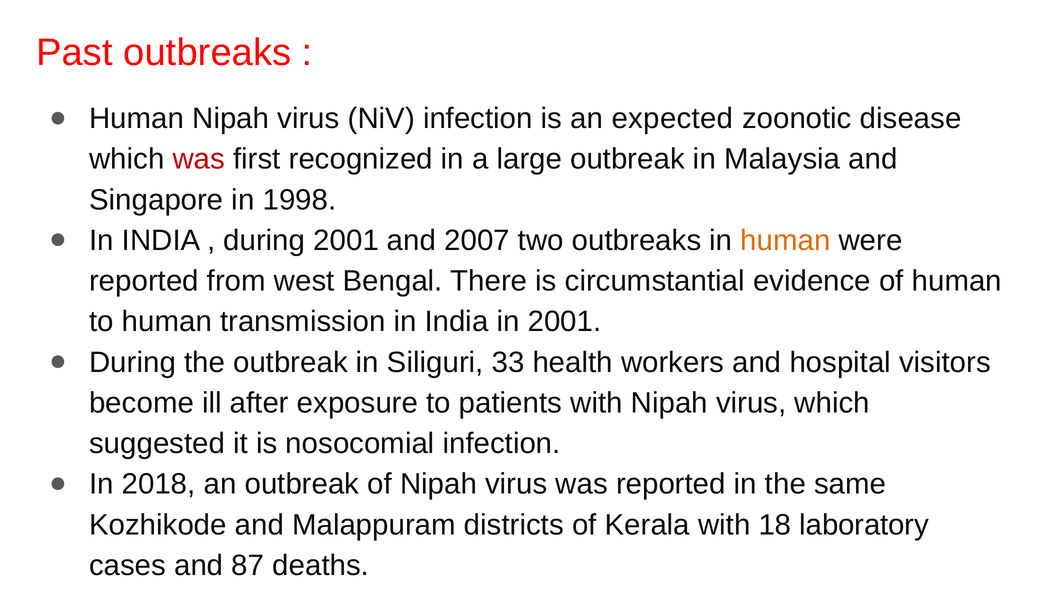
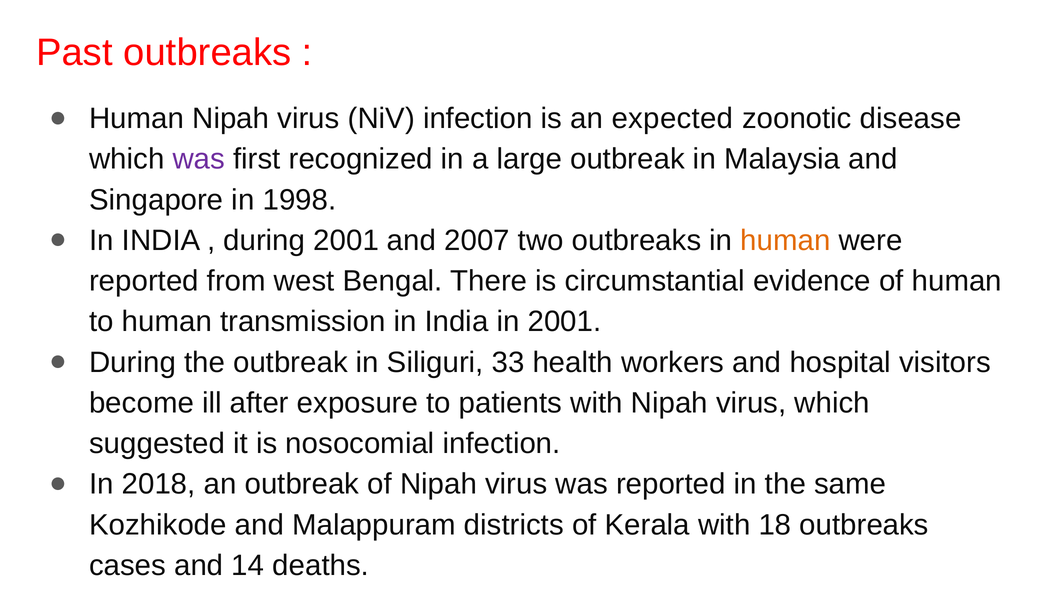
was colour: red -> purple (199, 159)
18 laboratory: laboratory -> outbreaks (864, 525)
87: 87 -> 14 (248, 565)
